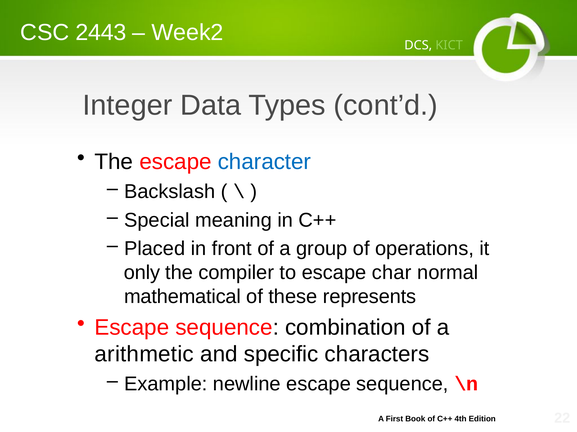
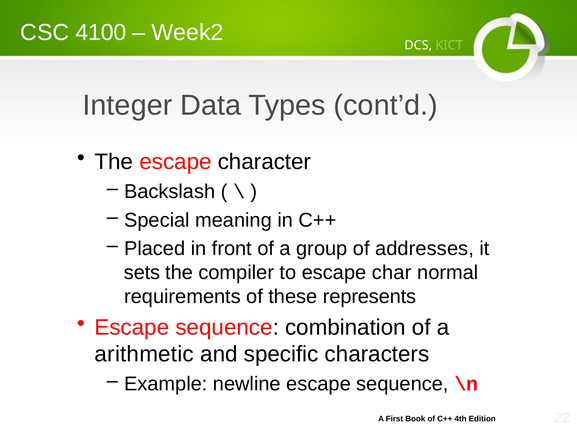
2443: 2443 -> 4100 (101, 33)
character colour: blue -> black (264, 162)
operations: operations -> addresses (425, 249)
only: only -> sets (142, 273)
mathematical: mathematical -> requirements (182, 297)
